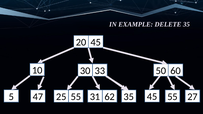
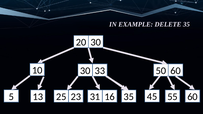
20 45: 45 -> 30 (96, 42)
47: 47 -> 13 (38, 97)
25 55: 55 -> 23 (76, 97)
62: 62 -> 16 (110, 97)
55 27: 27 -> 60 (192, 97)
